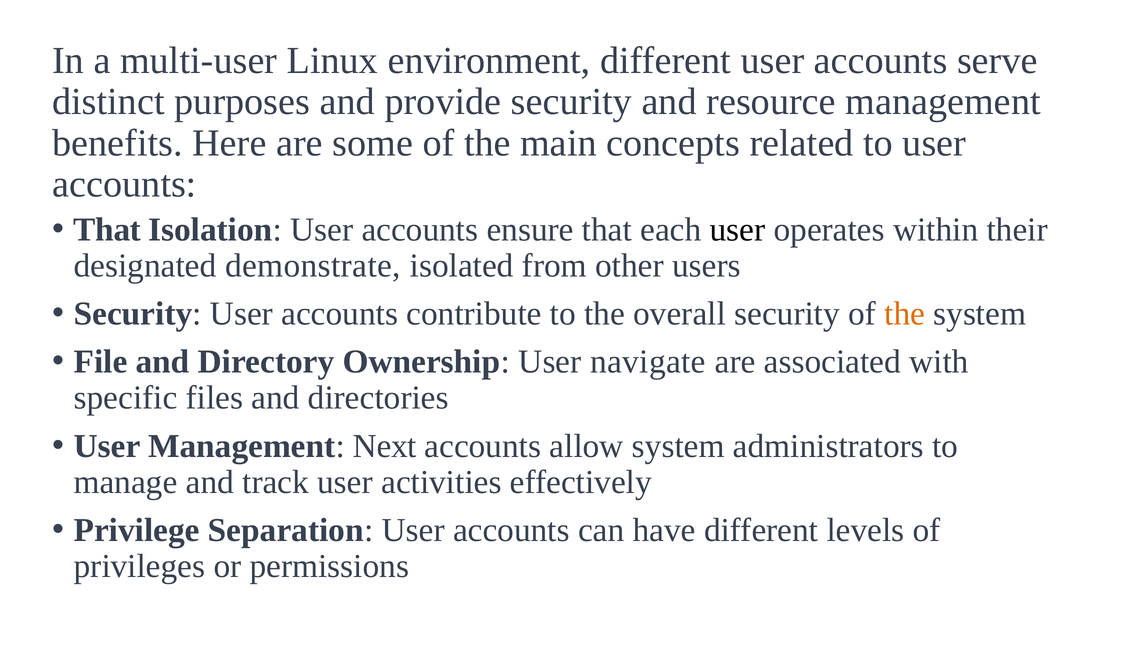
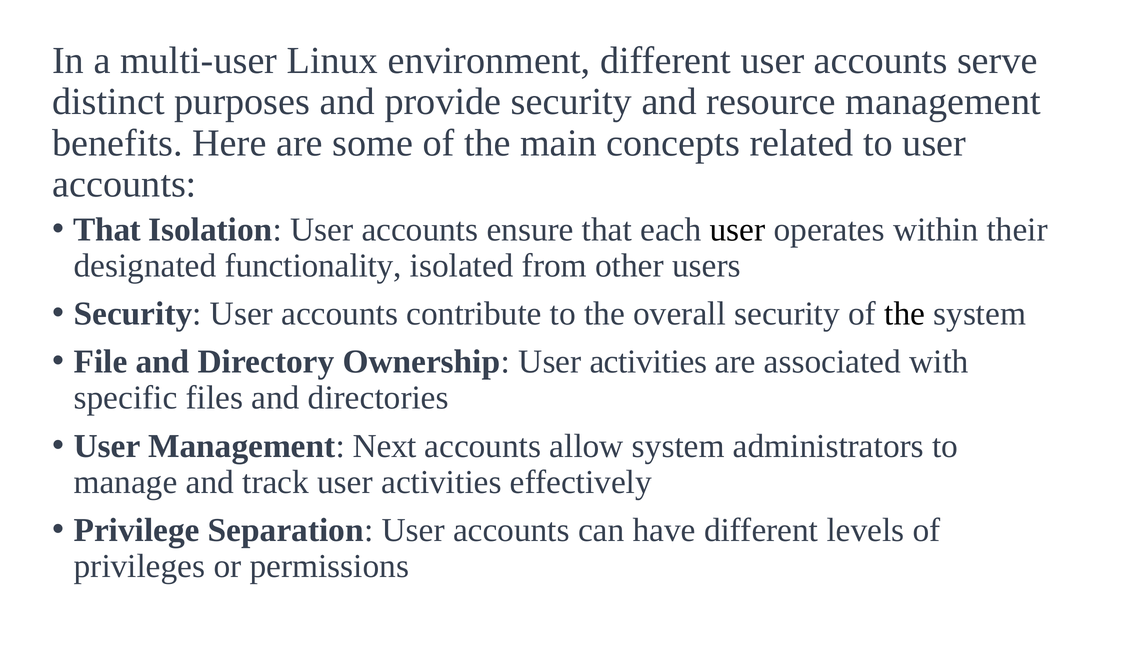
demonstrate: demonstrate -> functionality (313, 266)
the colour: orange -> black (905, 314)
Ownership User navigate: navigate -> activities (648, 362)
